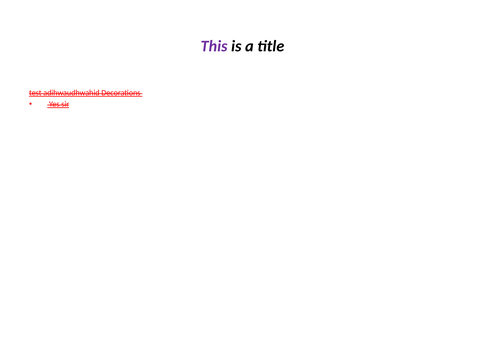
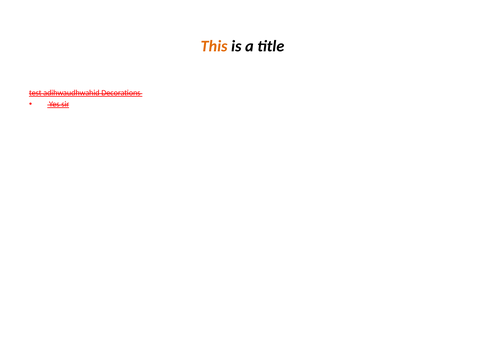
This colour: purple -> orange (214, 46)
